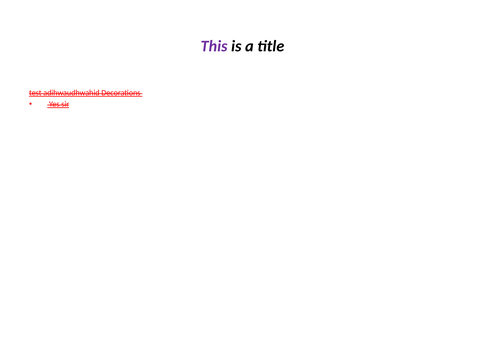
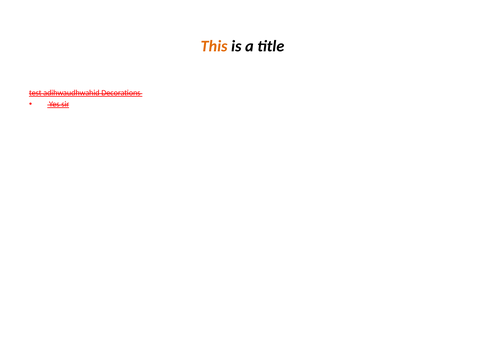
This colour: purple -> orange (214, 46)
